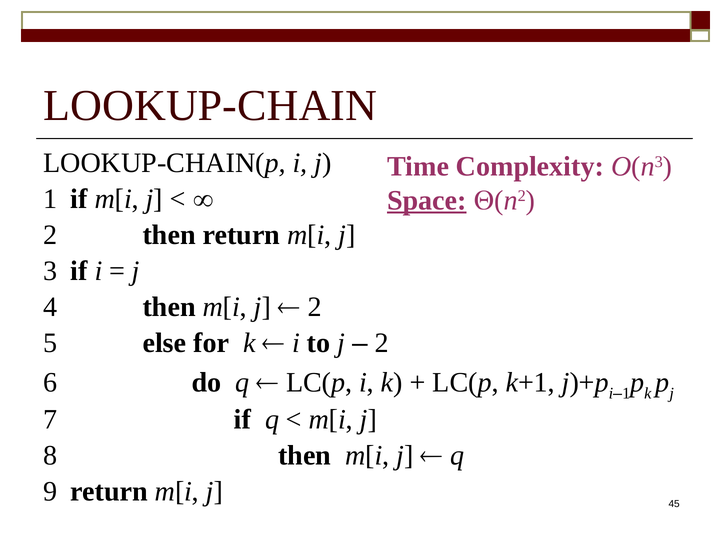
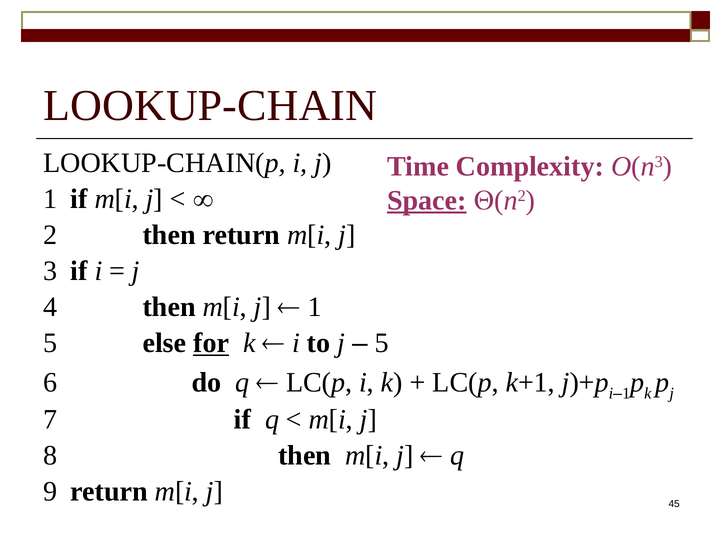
2: 2 -> 1 (315, 307)
for underline: none -> present (211, 343)
2: 2 -> 5 (382, 343)
